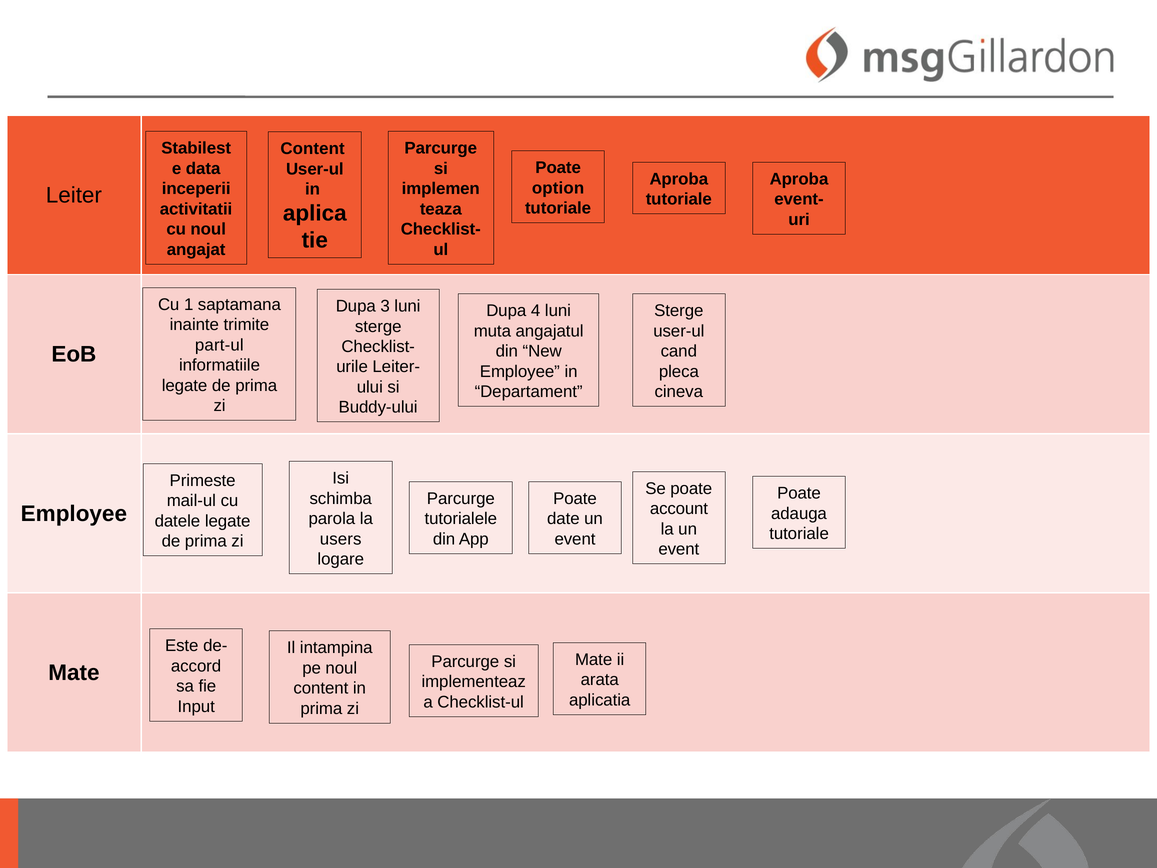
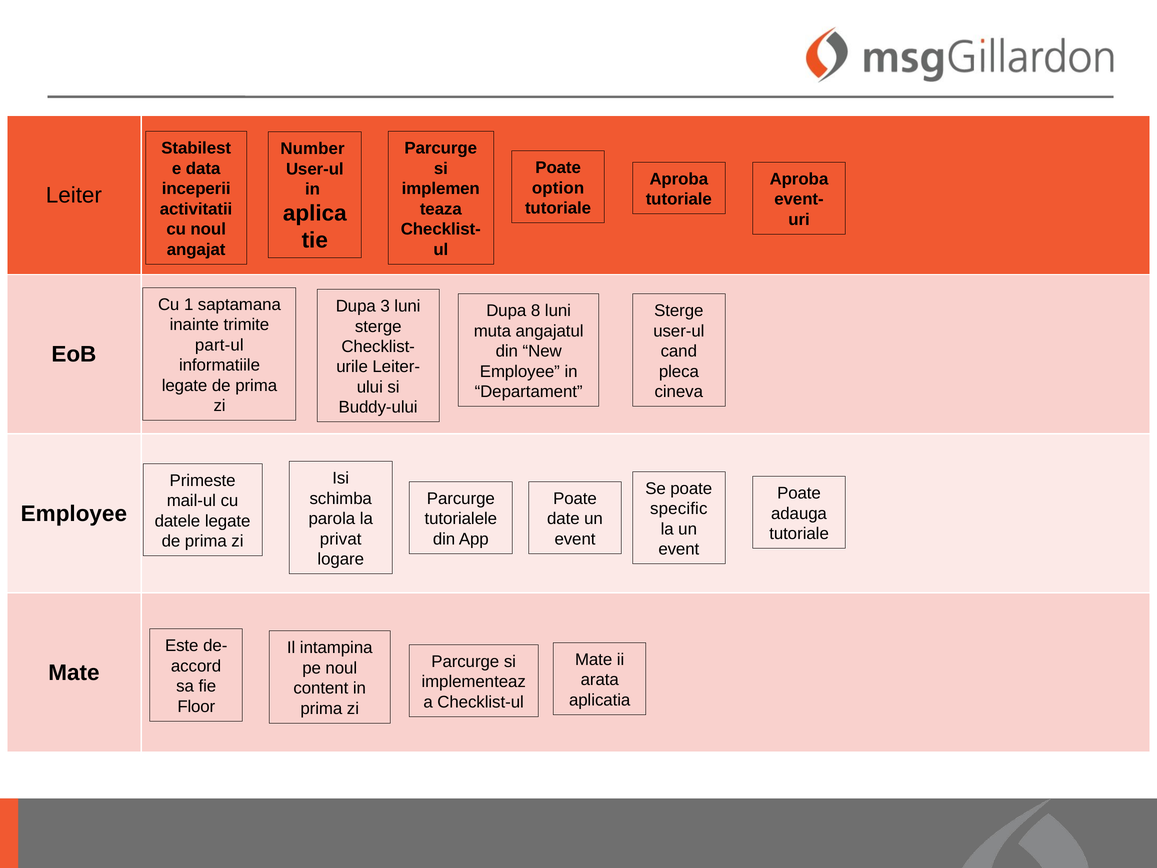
Content: Content -> Number (313, 149)
4: 4 -> 8 (536, 311)
account: account -> specific (679, 509)
users: users -> privat (341, 539)
Input: Input -> Floor (196, 706)
